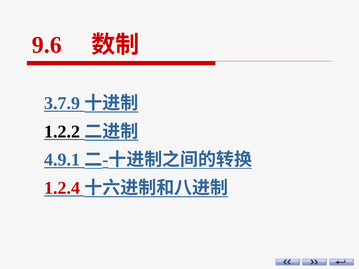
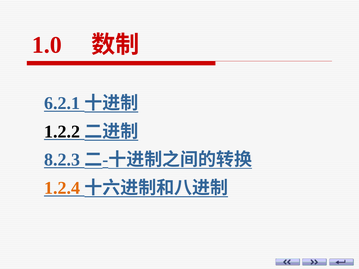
9.6: 9.6 -> 1.0 (47, 45)
3.7.9: 3.7.9 -> 6.2.1 (62, 103)
4.9.1: 4.9.1 -> 8.2.3 (62, 160)
1.2.4 colour: red -> orange (62, 188)
